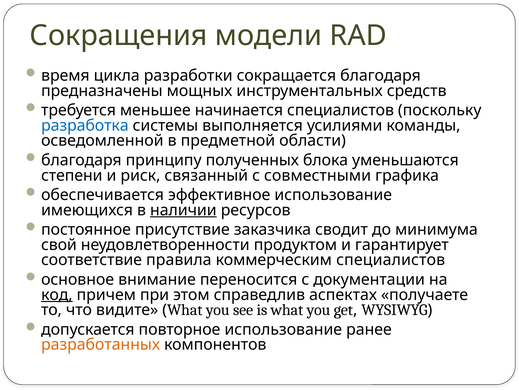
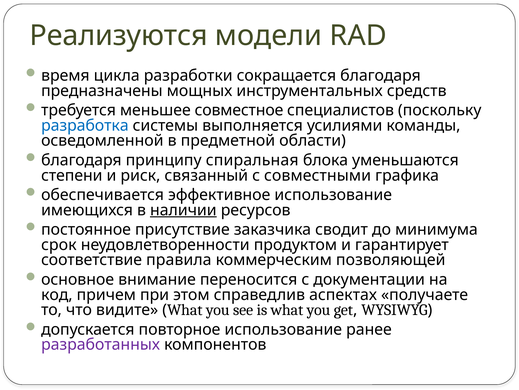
Сокращения: Сокращения -> Реализуются (119, 35)
начинается: начинается -> совместное (239, 110)
полученных: полученных -> спиральная (252, 160)
свой: свой -> срок (59, 244)
коммерческим специалистов: специалистов -> позволяющей (391, 260)
код underline: present -> none (57, 294)
разработанных colour: orange -> purple (101, 344)
